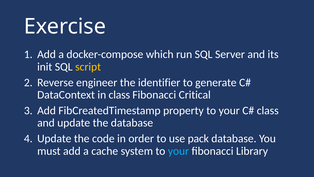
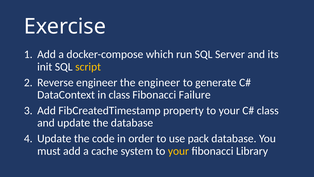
the identifier: identifier -> engineer (159, 82)
Critical: Critical -> Failure (195, 95)
your colour: light blue -> yellow (178, 151)
